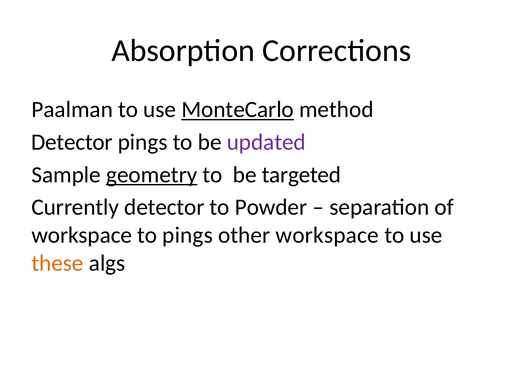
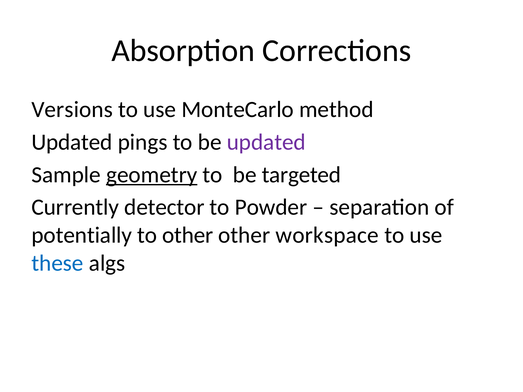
Paalman: Paalman -> Versions (72, 110)
MonteCarlo underline: present -> none (238, 110)
Detector: Detector -> Updated (72, 142)
workspace: workspace -> potentially (82, 235)
to pings: pings -> other (188, 235)
these colour: orange -> blue (57, 263)
